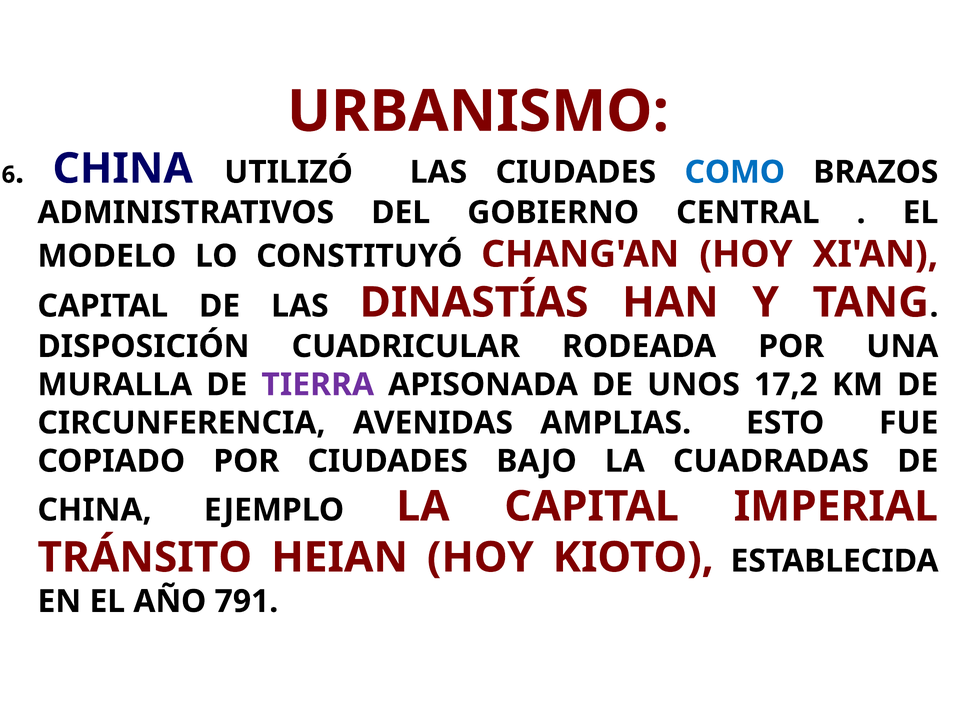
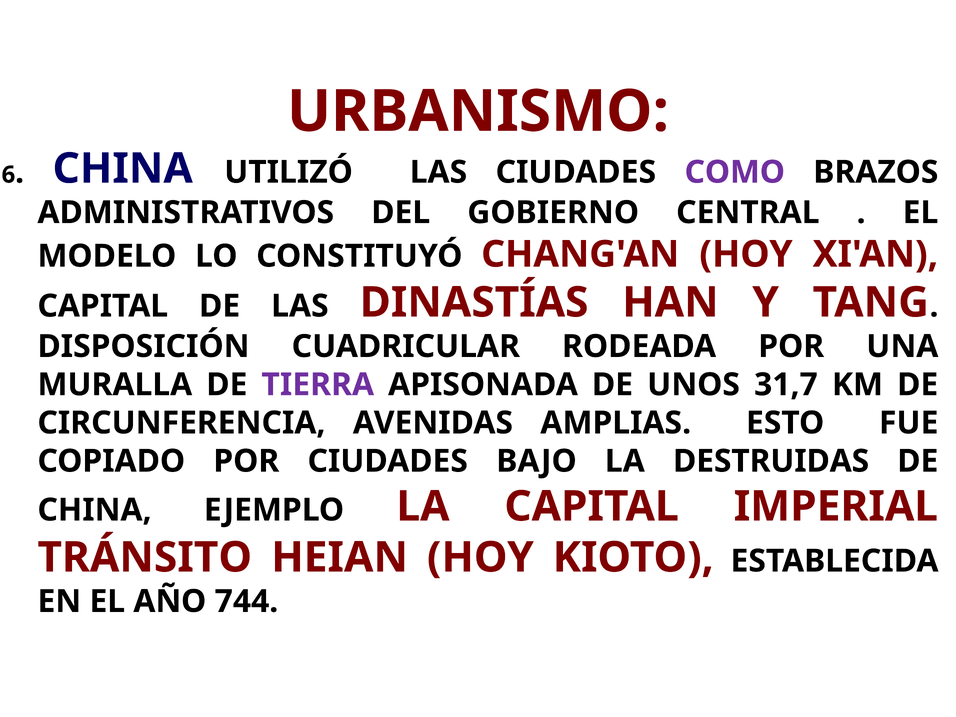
COMO colour: blue -> purple (735, 172)
17,2: 17,2 -> 31,7 (786, 385)
CUADRADAS: CUADRADAS -> DESTRUIDAS (771, 461)
791: 791 -> 744 (246, 601)
